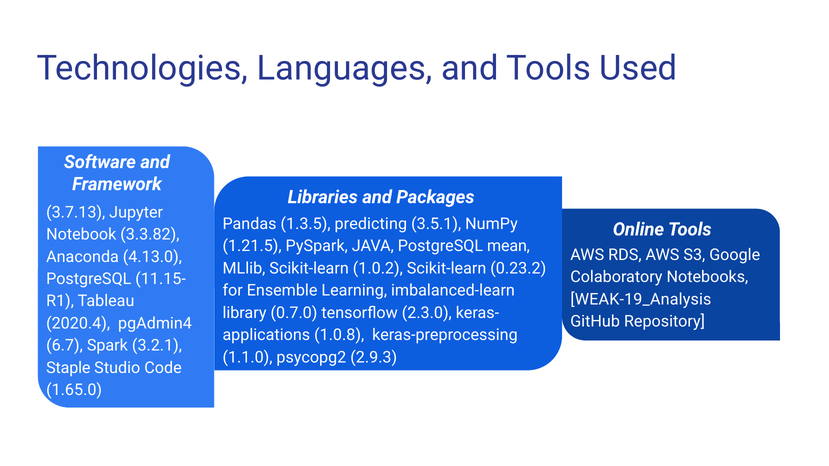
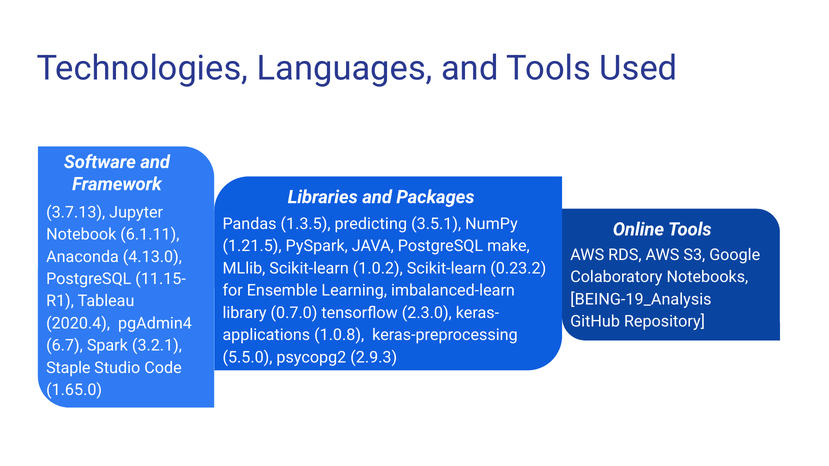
3.3.82: 3.3.82 -> 6.1.11 (150, 235)
mean: mean -> make (508, 246)
WEAK-19_Analysis: WEAK-19_Analysis -> BEING-19_Analysis (641, 300)
1.1.0: 1.1.0 -> 5.5.0 (247, 357)
